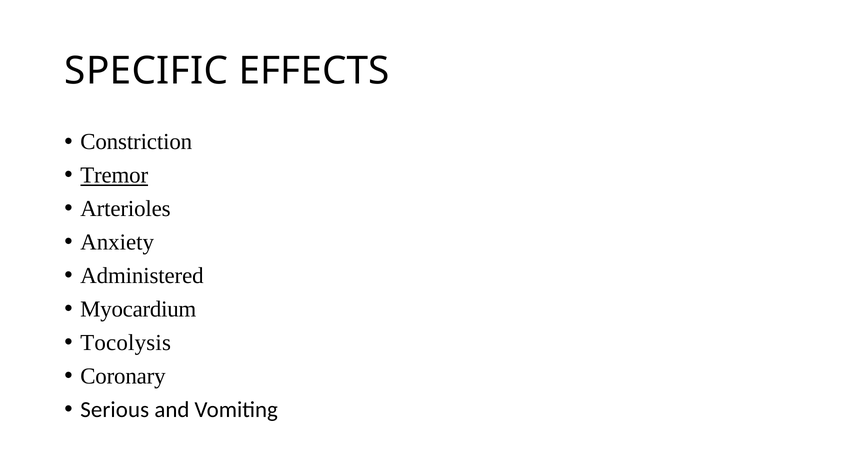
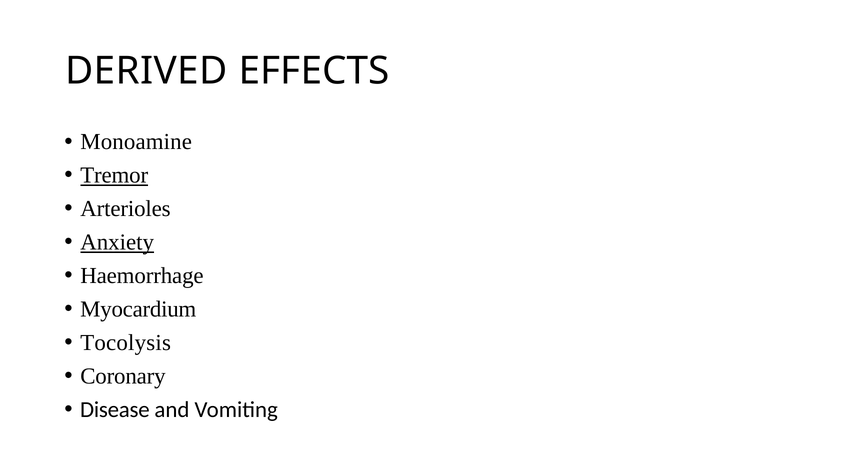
SPECIFIC: SPECIFIC -> DERIVED (146, 71)
Constriction: Constriction -> Monoamine (136, 142)
Anxiety underline: none -> present (117, 242)
Administered: Administered -> Haemorrhage (142, 276)
Serious: Serious -> Disease (115, 410)
